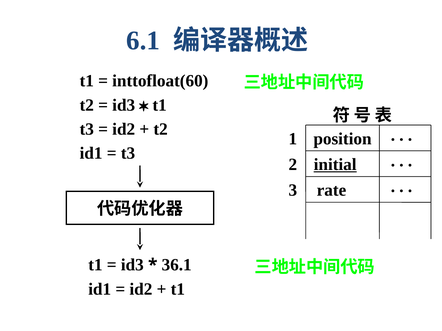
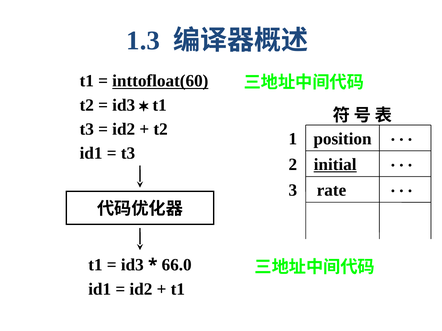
6.1: 6.1 -> 1.3 (143, 41)
inttofloat(60 underline: none -> present (160, 81)
36.1: 36.1 -> 66.0 (177, 265)
